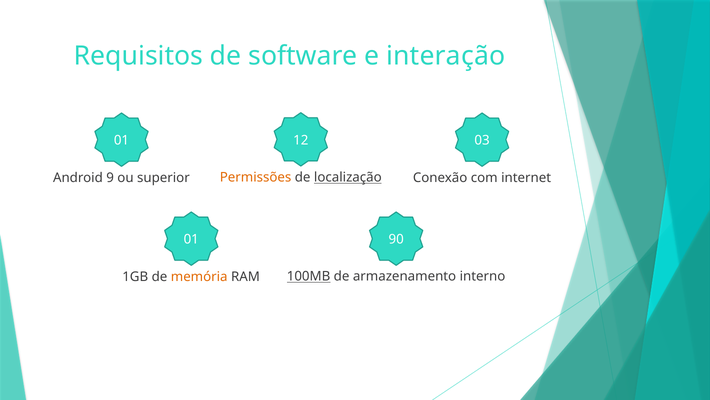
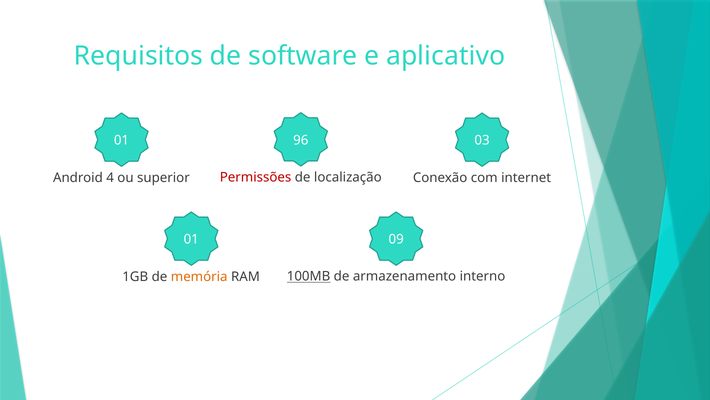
interação: interação -> aplicativo (446, 56)
12: 12 -> 96 (301, 140)
9: 9 -> 4 (110, 178)
Permissões colour: orange -> red (256, 177)
localização underline: present -> none (348, 177)
90: 90 -> 09 (396, 239)
